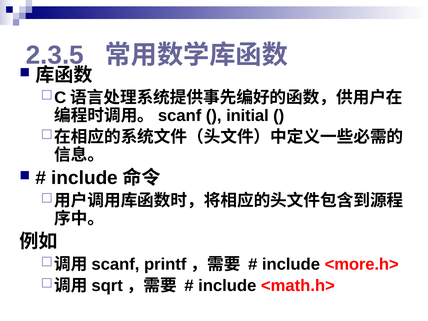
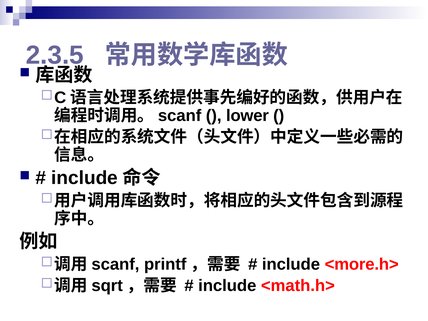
initial: initial -> lower (247, 116)
